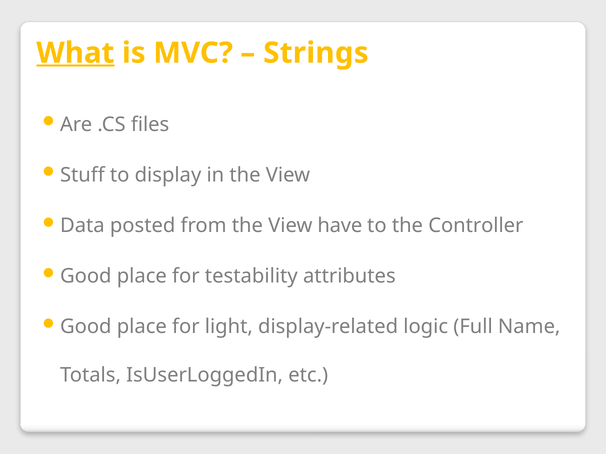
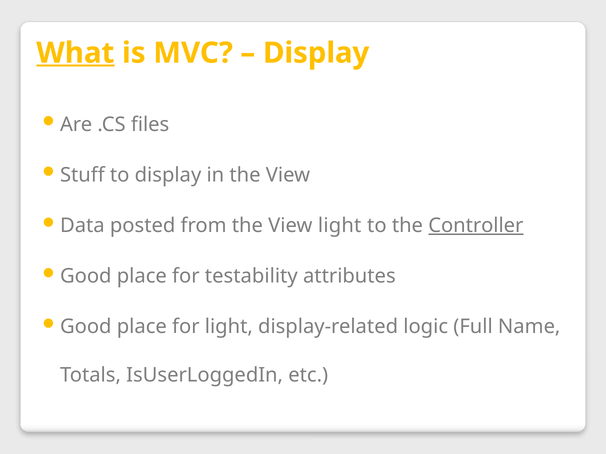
Strings: Strings -> Display (316, 53)
View have: have -> light (340, 226)
Controller underline: none -> present (476, 226)
